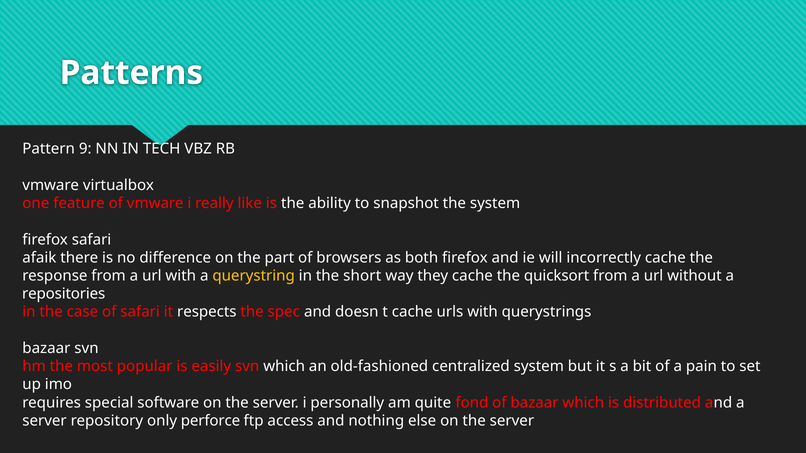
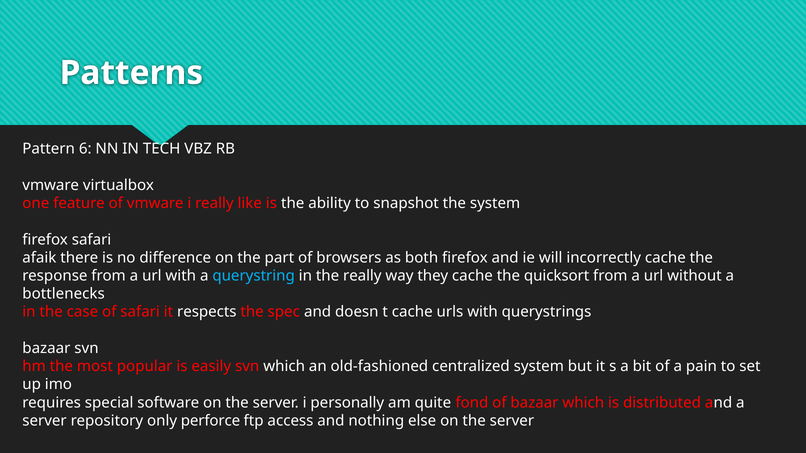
9: 9 -> 6 (85, 149)
querystring colour: yellow -> light blue (254, 276)
the short: short -> really (362, 276)
repositories: repositories -> bottlenecks (64, 294)
